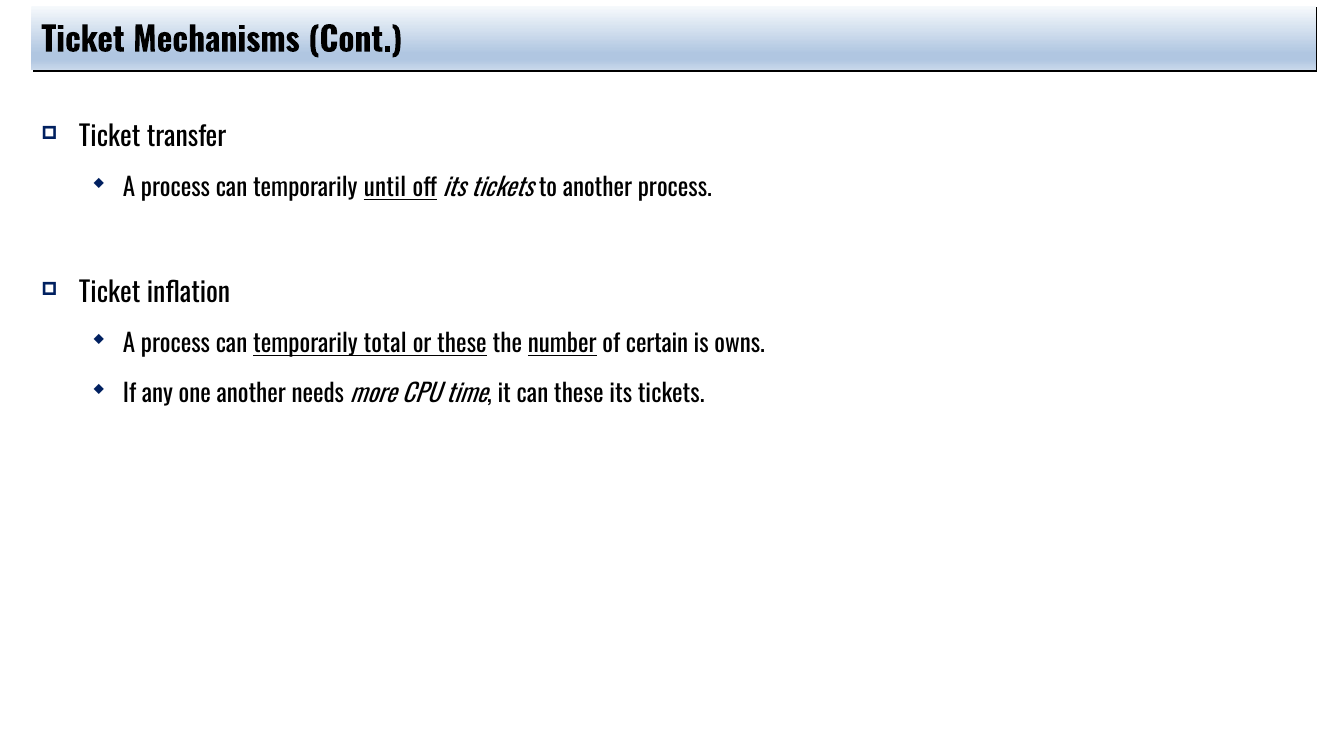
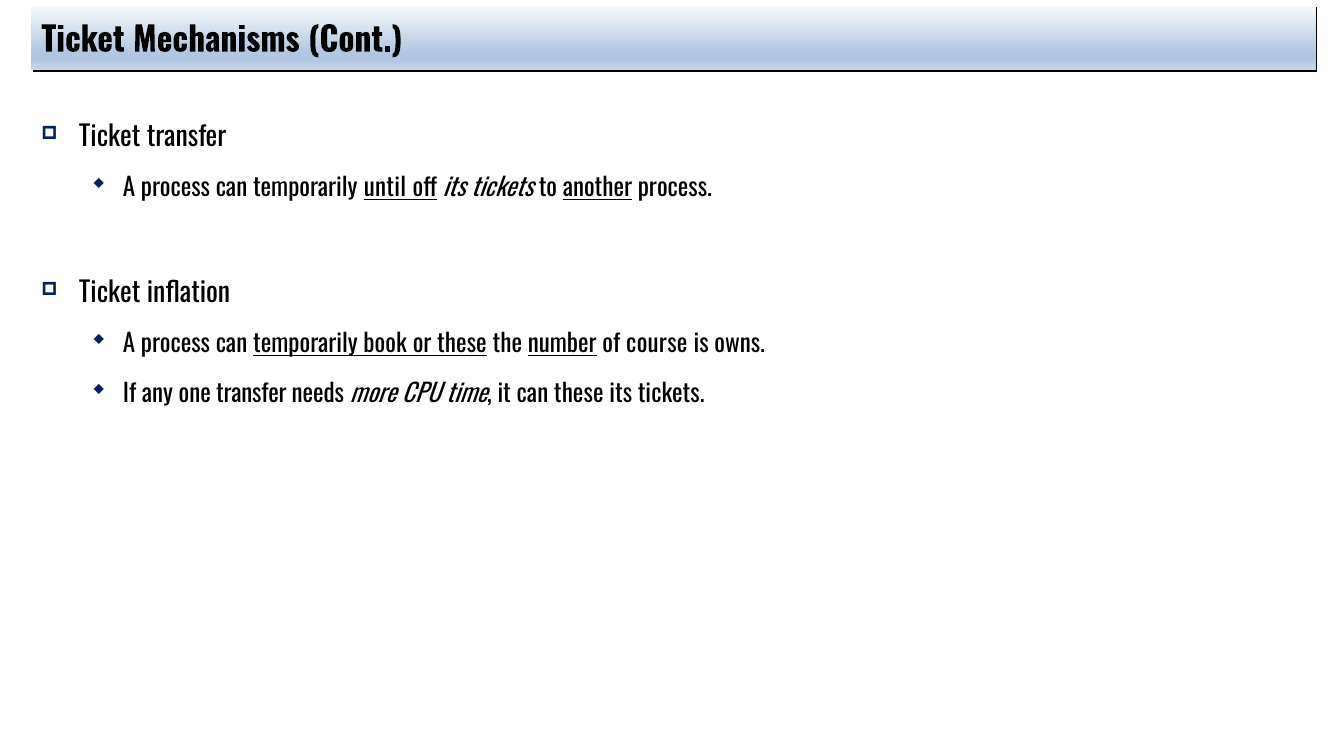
another underline: none -> present (598, 189)
total: total -> book (385, 345)
certain: certain -> course (657, 345)
one another: another -> transfer (251, 395)
